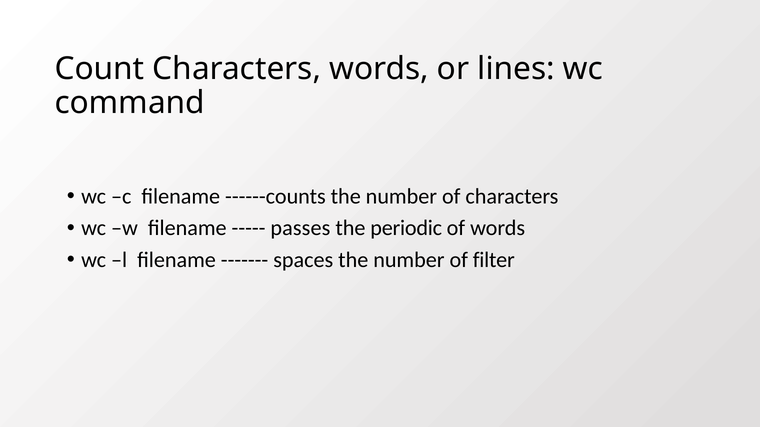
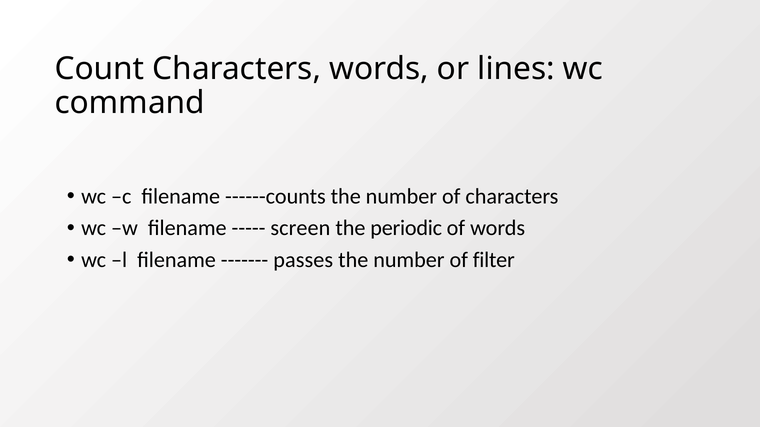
passes: passes -> screen (300, 228)
spaces: spaces -> passes (303, 260)
